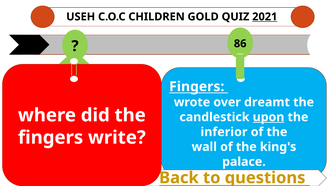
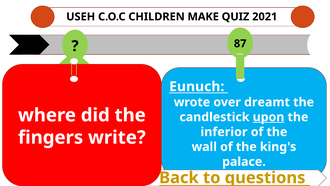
GOLD: GOLD -> MAKE (203, 17)
2021 underline: present -> none (265, 17)
86: 86 -> 87 (240, 44)
Fingers: Fingers -> Eunuch (197, 86)
